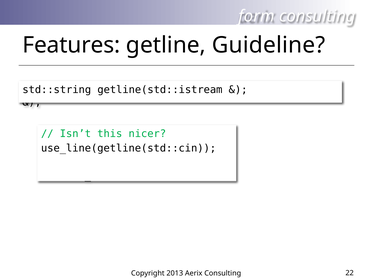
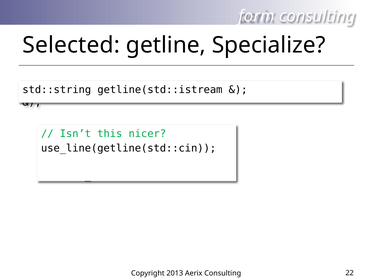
Features: Features -> Selected (71, 45)
Guideline: Guideline -> Specialize (269, 45)
